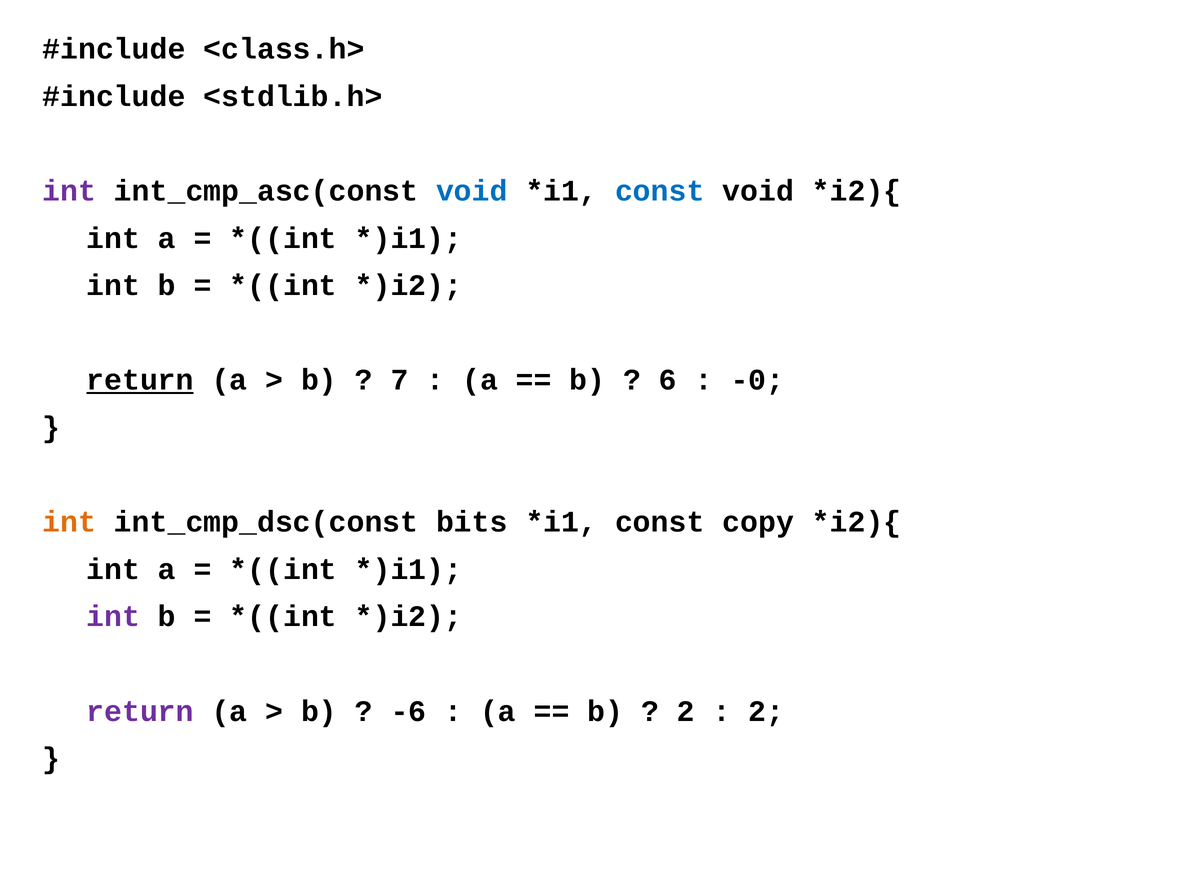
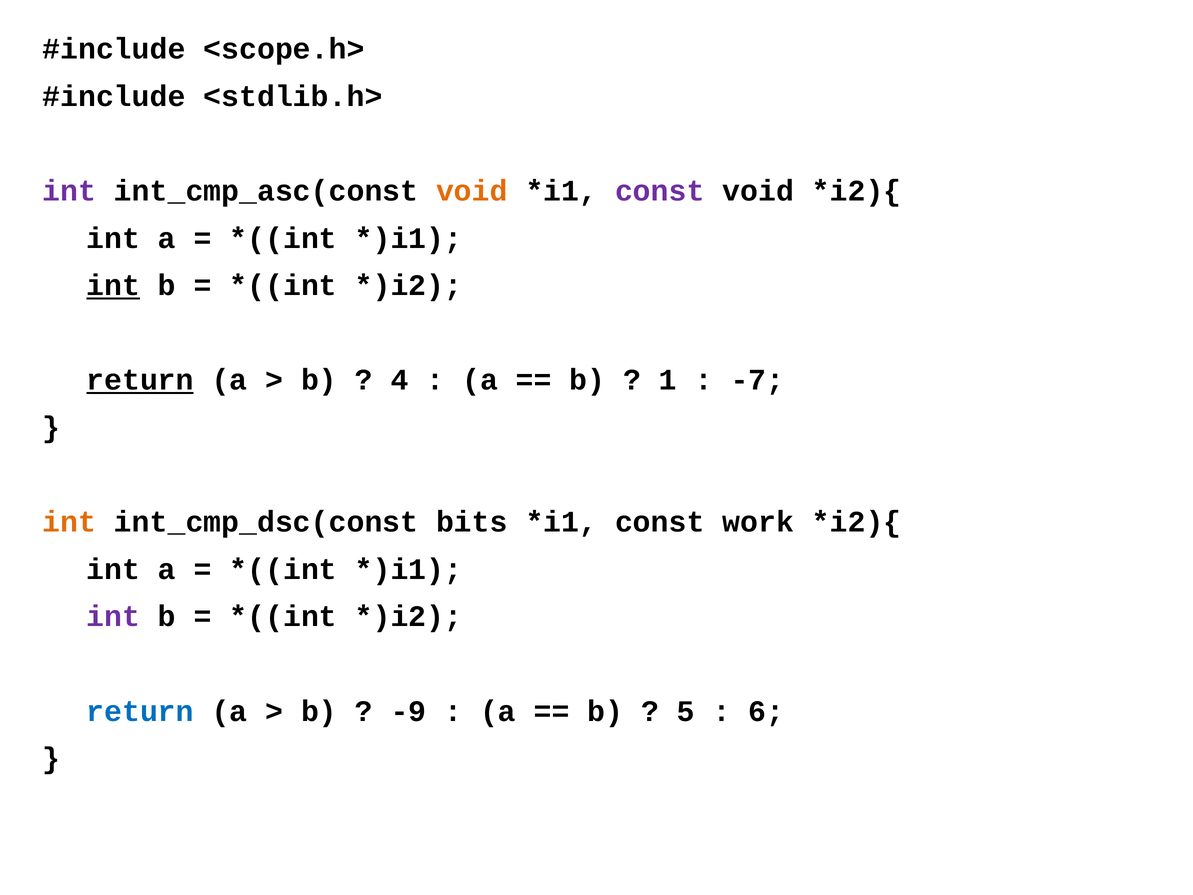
<class.h>: <class.h> -> <scope.h> (284, 49)
void colour: blue -> orange (472, 191)
const colour: blue -> purple (660, 191)
int underline: none -> present (113, 285)
7: 7 -> 4 (399, 380)
6: 6 -> 1 (668, 380)
-0: -0 -> -7 (757, 380)
copy: copy -> work (758, 522)
return colour: purple -> blue (140, 711)
-6: -6 -> -9 (408, 711)
2: 2 -> 5 (686, 711)
2: 2 -> 6 (766, 711)
